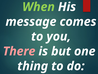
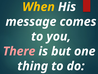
When colour: light green -> yellow (39, 7)
